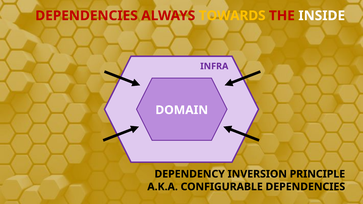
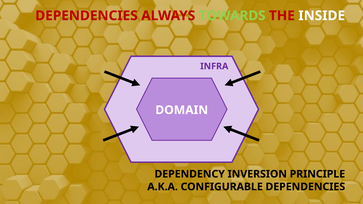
TOWARDS colour: yellow -> light green (232, 16)
